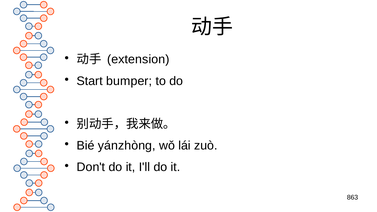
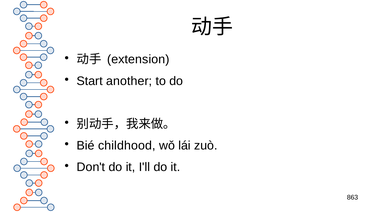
bumper: bumper -> another (129, 81)
yánzhòng: yánzhòng -> childhood (127, 146)
